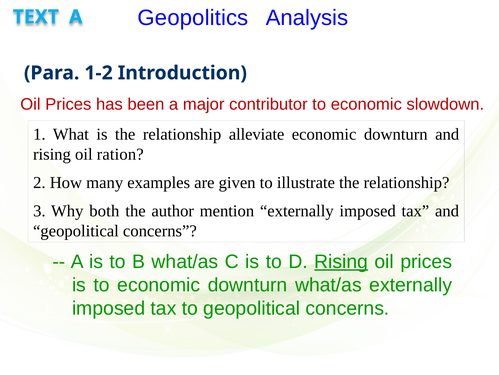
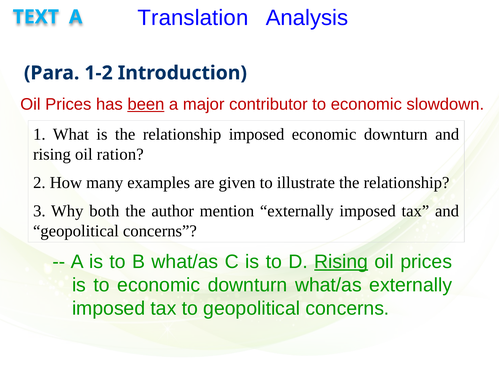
Geopolitics: Geopolitics -> Translation (193, 18)
been underline: none -> present (146, 104)
relationship alleviate: alleviate -> imposed (257, 134)
